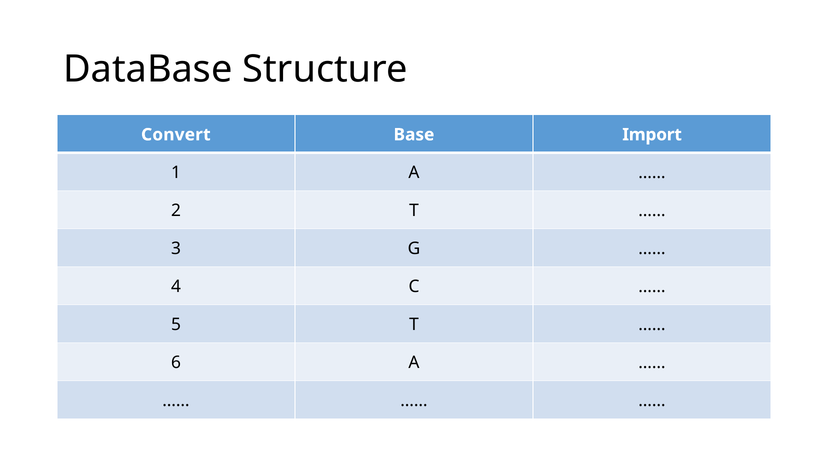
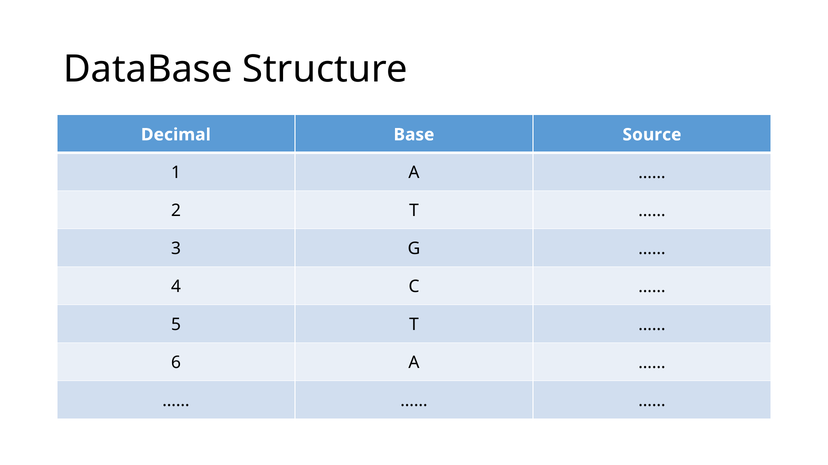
Convert: Convert -> Decimal (176, 135)
Import: Import -> Source (652, 135)
